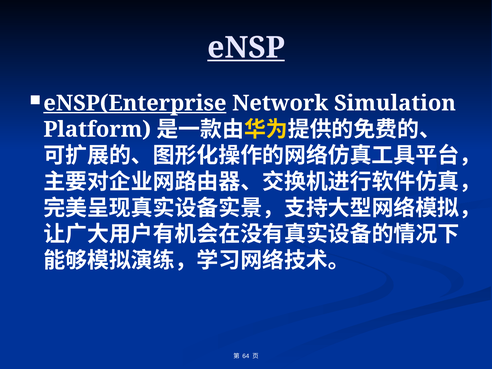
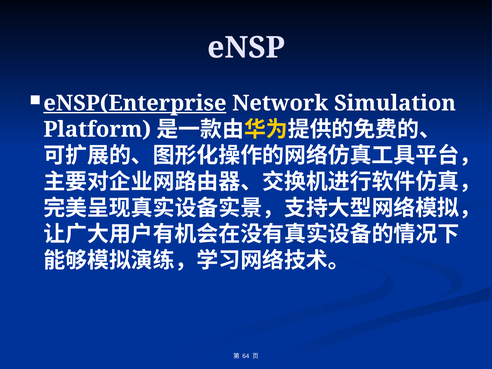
eNSP underline: present -> none (246, 48)
